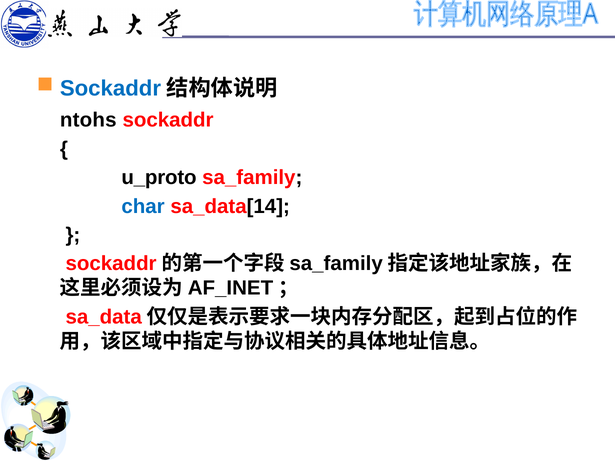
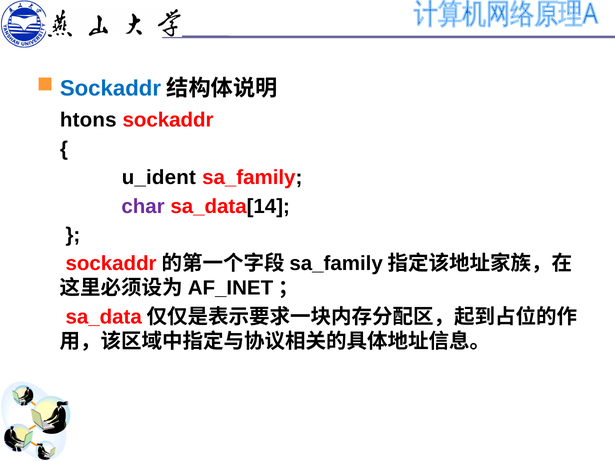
ntohs: ntohs -> htons (88, 120)
u_proto: u_proto -> u_ident (159, 178)
char colour: blue -> purple (143, 206)
